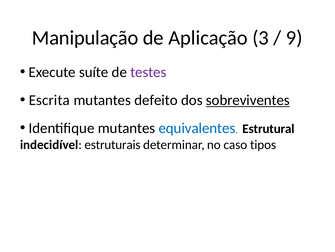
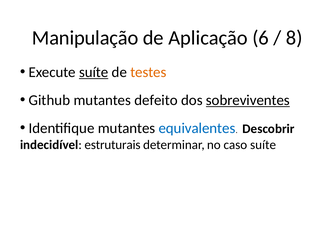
3: 3 -> 6 (261, 38)
9: 9 -> 8 (294, 38)
suíte underline: none -> present (94, 72)
testes colour: purple -> orange (148, 72)
Escrita: Escrita -> Github (49, 100)
Estrutural: Estrutural -> Descobrir (268, 128)
caso tipos: tipos -> suíte (263, 144)
